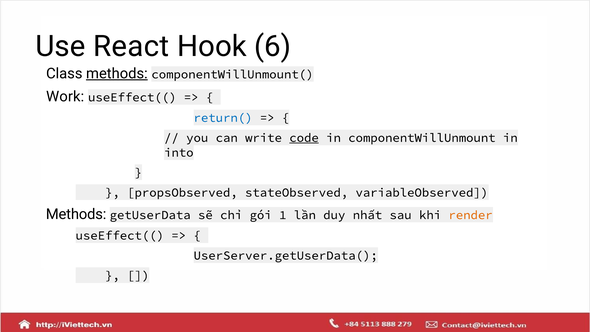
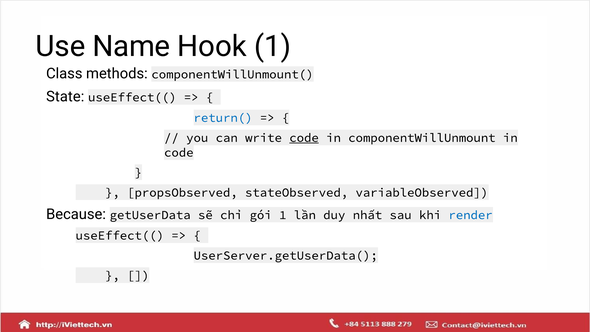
React: React -> Name (131, 47)
Hook 6: 6 -> 1 (273, 47)
methods underline: present -> none (117, 73)
Work: Work -> State (65, 96)
into: into -> code (179, 152)
Methods: Methods -> Because (76, 214)
render colour: orange -> blue (471, 215)
